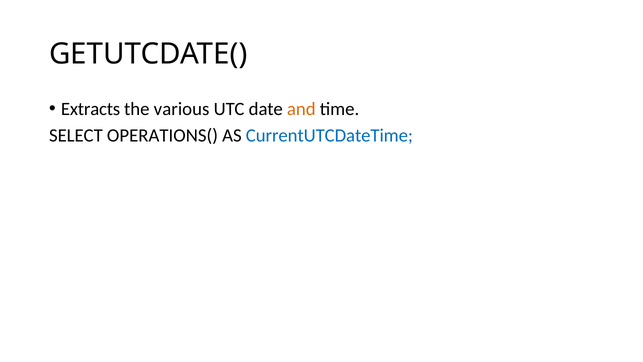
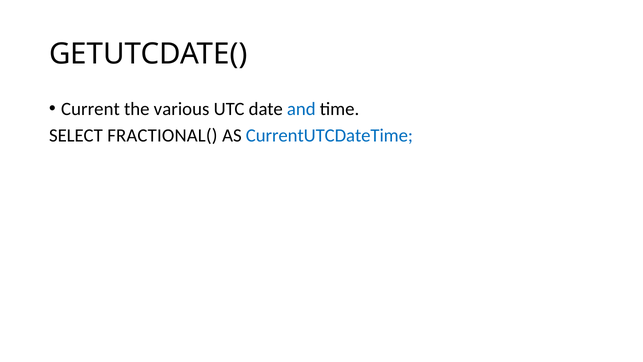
Extracts: Extracts -> Current (90, 109)
and colour: orange -> blue (301, 109)
OPERATIONS(: OPERATIONS( -> FRACTIONAL( (162, 136)
